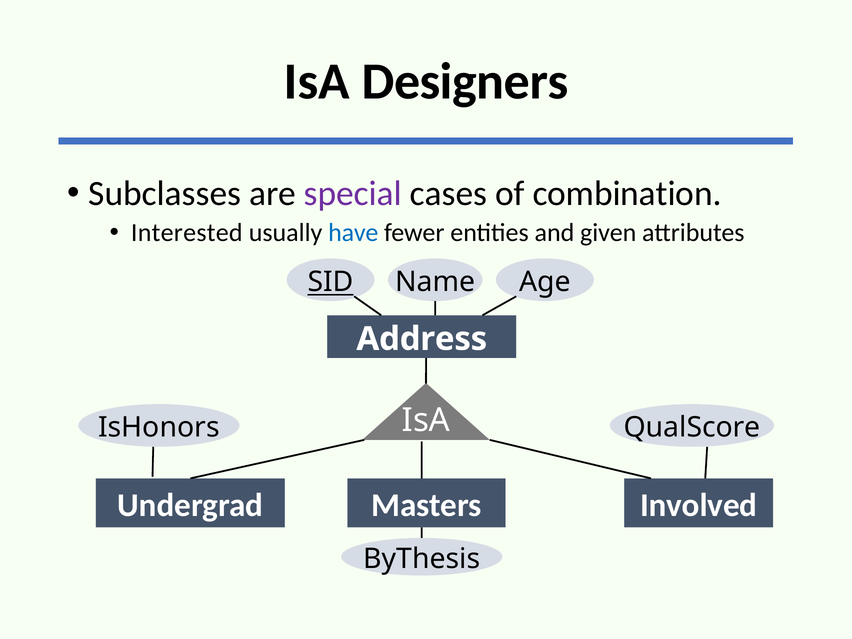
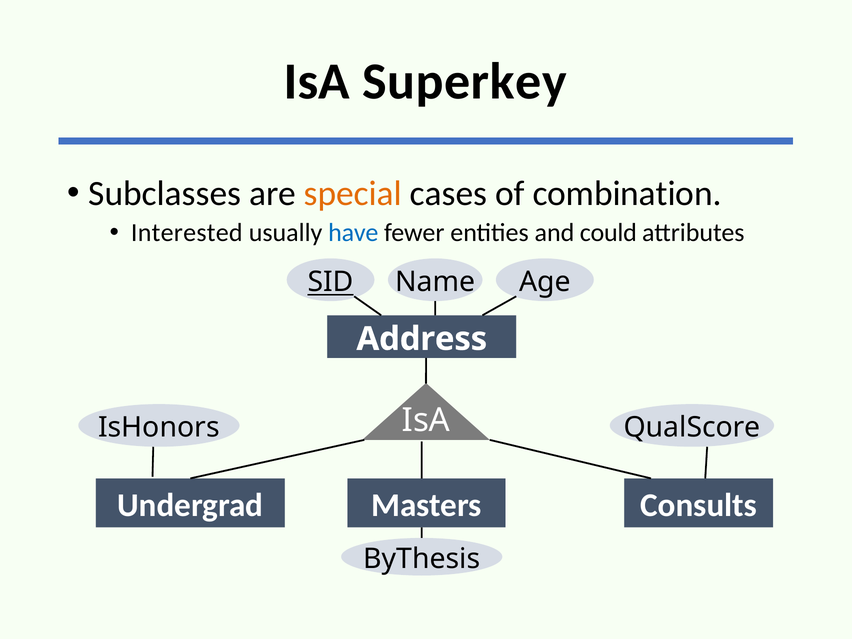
Designers: Designers -> Superkey (464, 82)
special colour: purple -> orange (353, 193)
given: given -> could (608, 232)
Involved: Involved -> Consults (699, 505)
